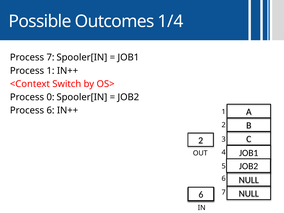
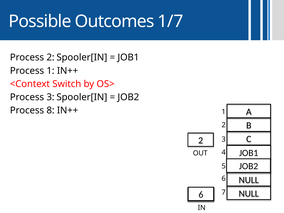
1/4: 1/4 -> 1/7 (170, 21)
Process 7: 7 -> 2 (50, 57)
Process 0: 0 -> 3 (50, 97)
Process 6: 6 -> 8 (50, 110)
